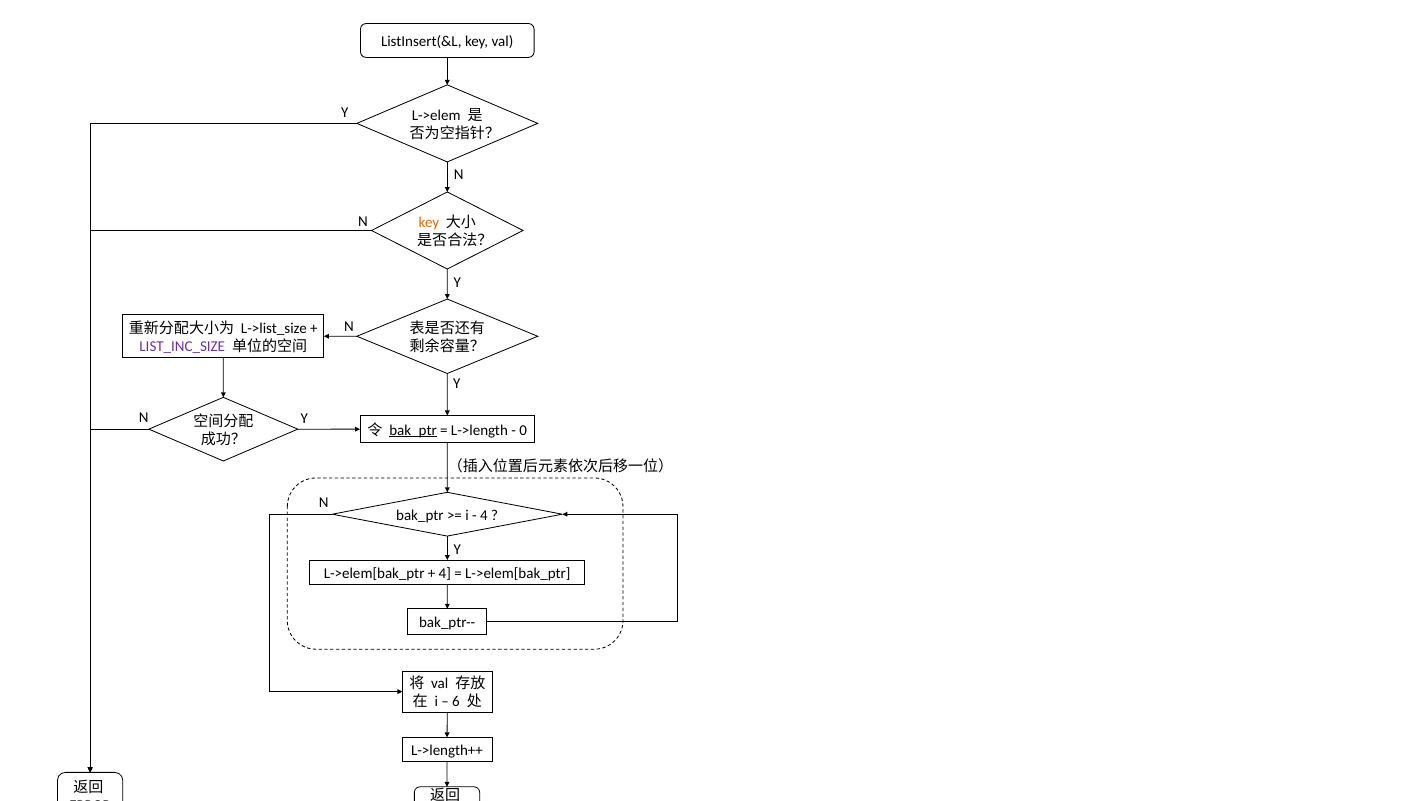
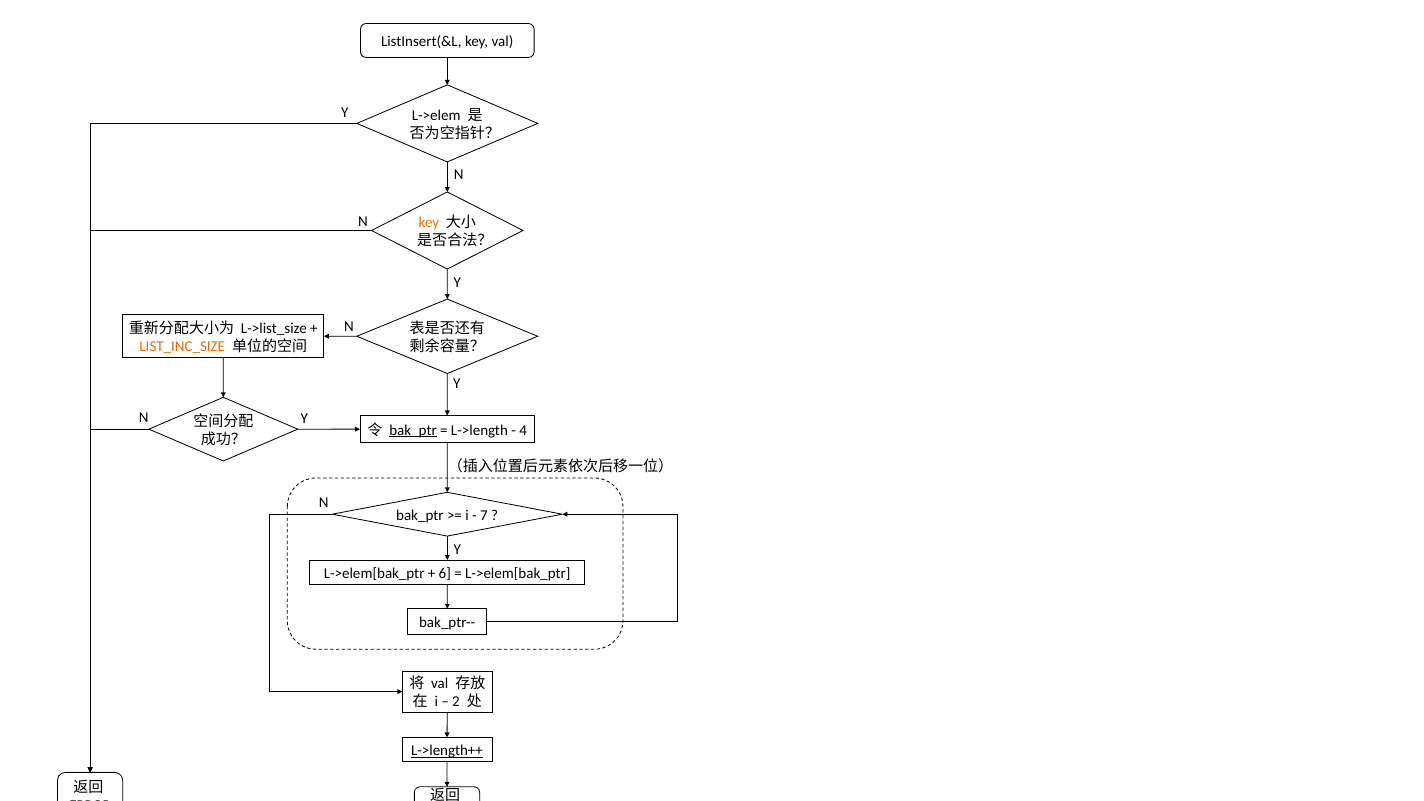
LIST_INC_SIZE colour: purple -> orange (182, 346)
0: 0 -> 4 (523, 430)
4: 4 -> 7 (484, 515)
4: 4 -> 6 (445, 573)
6: 6 -> 2 (456, 702)
L->length++ underline: none -> present (447, 751)
